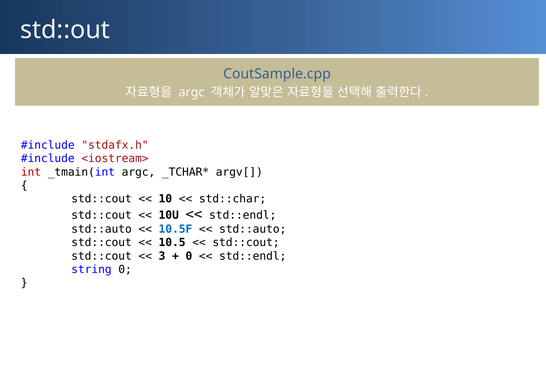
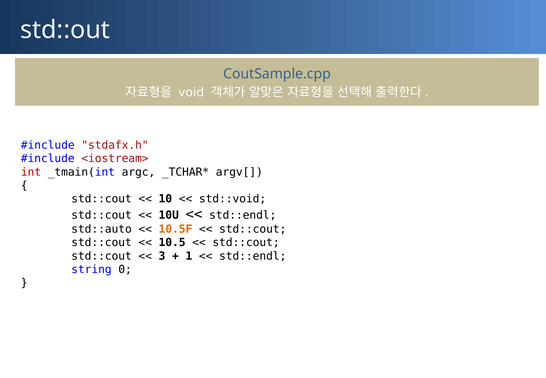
argc: argc -> void (191, 92)
std::char: std::char -> std::void (233, 199)
10.5F colour: blue -> orange (175, 229)
std::auto: std::auto -> std::cout (253, 229)
0: 0 -> 1 (189, 256)
